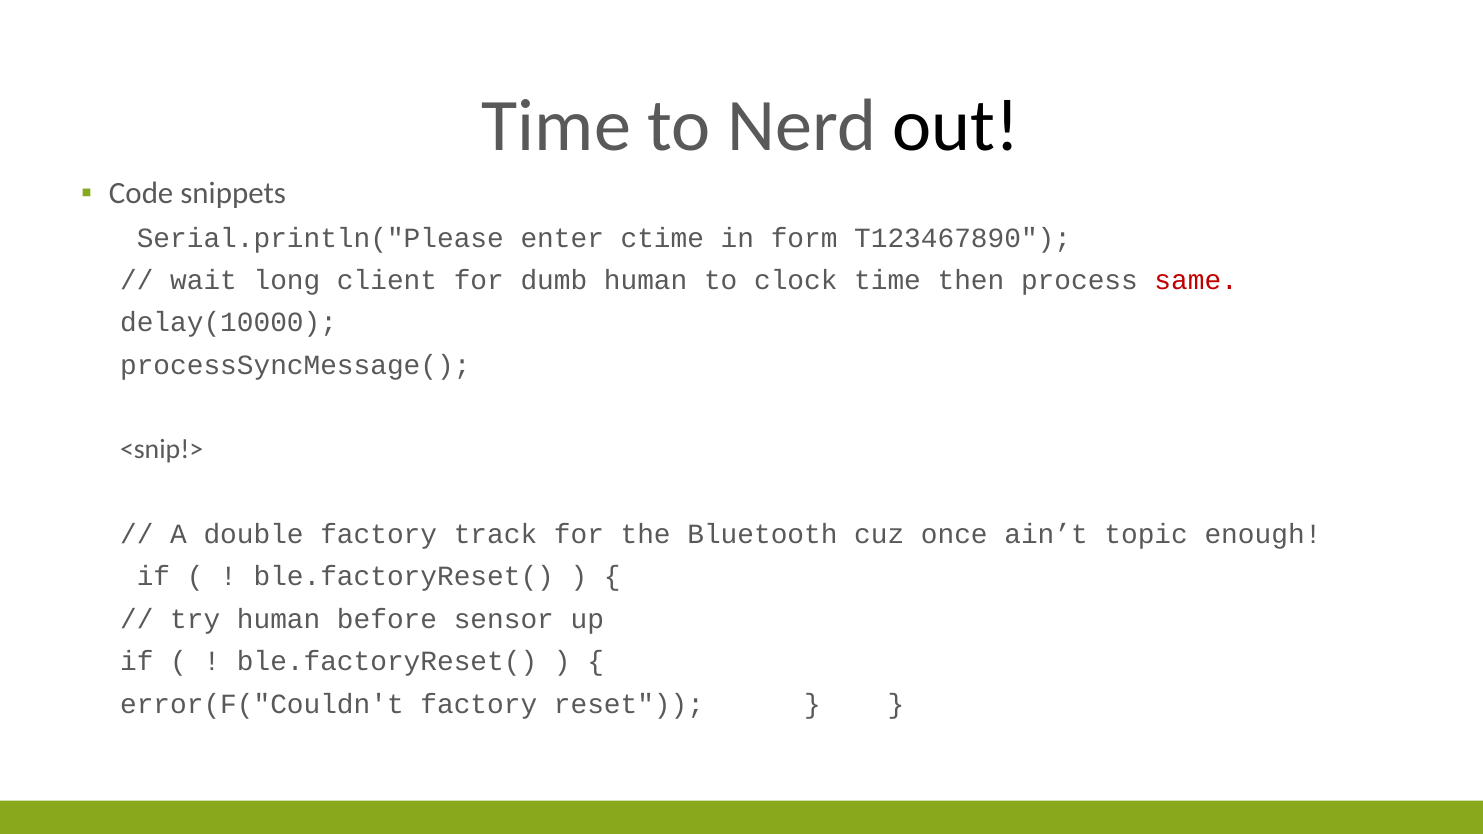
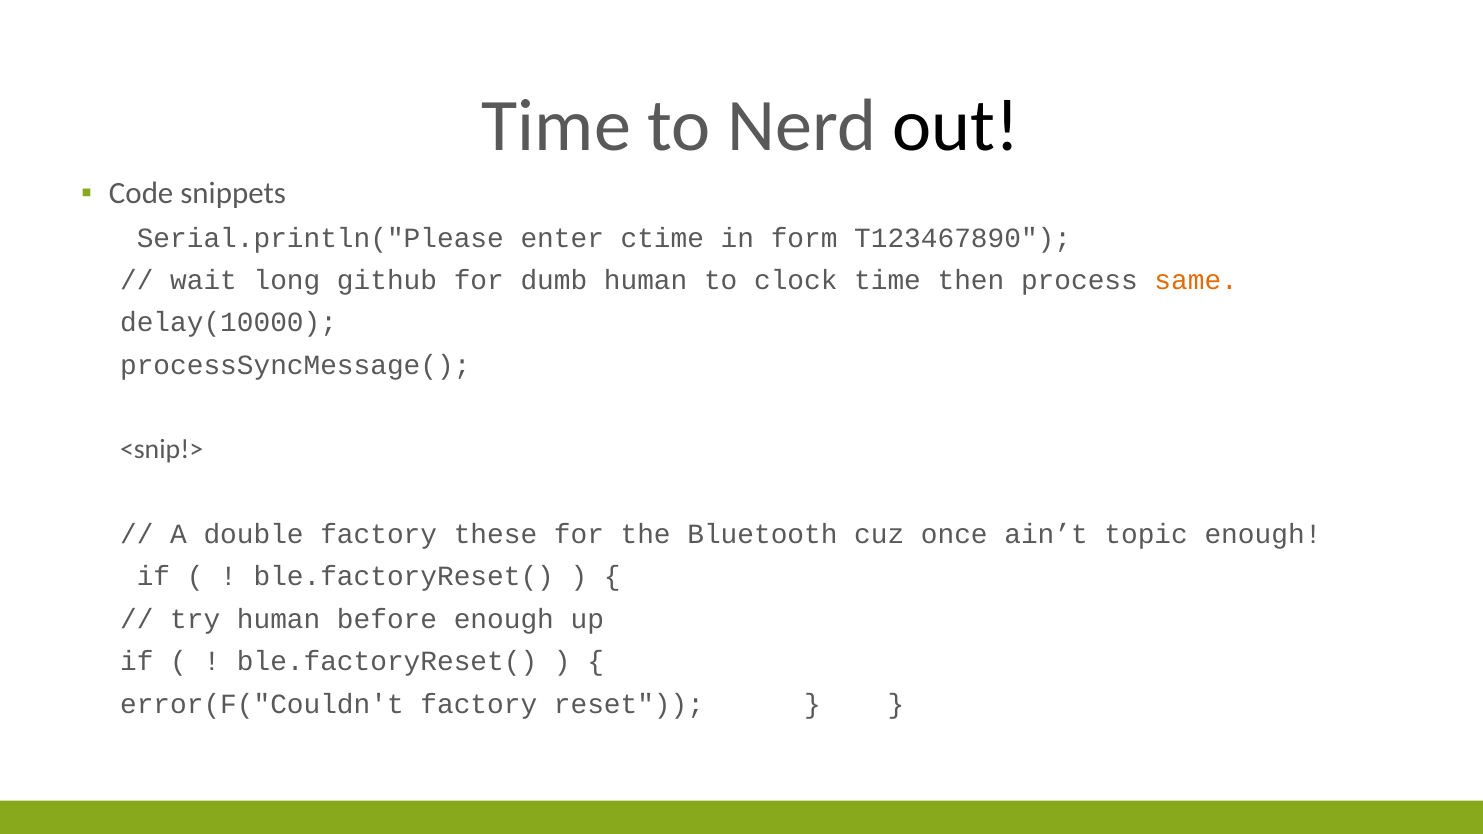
client: client -> github (387, 280)
same colour: red -> orange (1196, 280)
track: track -> these (495, 535)
before sensor: sensor -> enough (504, 619)
